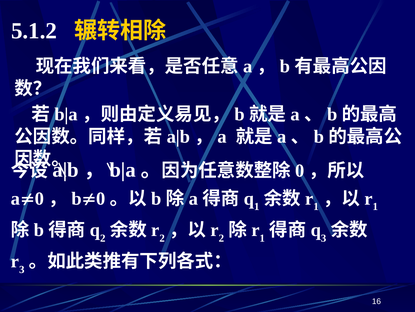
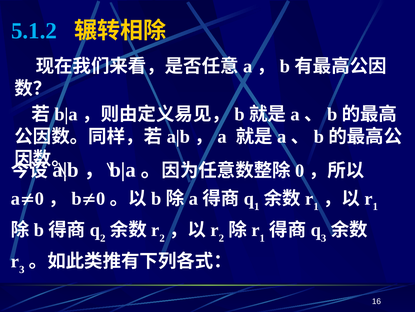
5.1.2 colour: white -> light blue (34, 31)
